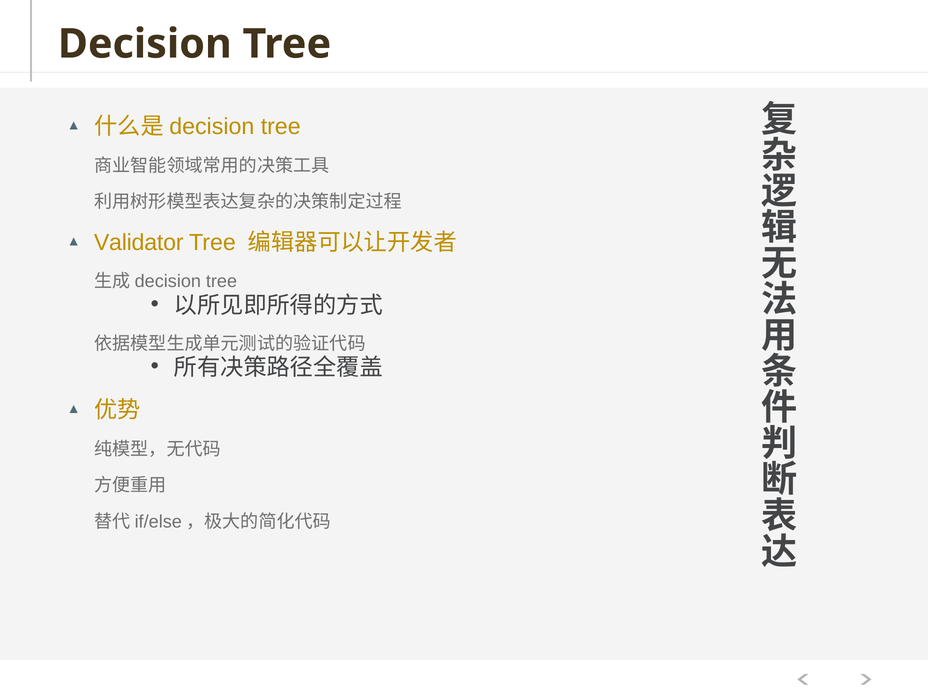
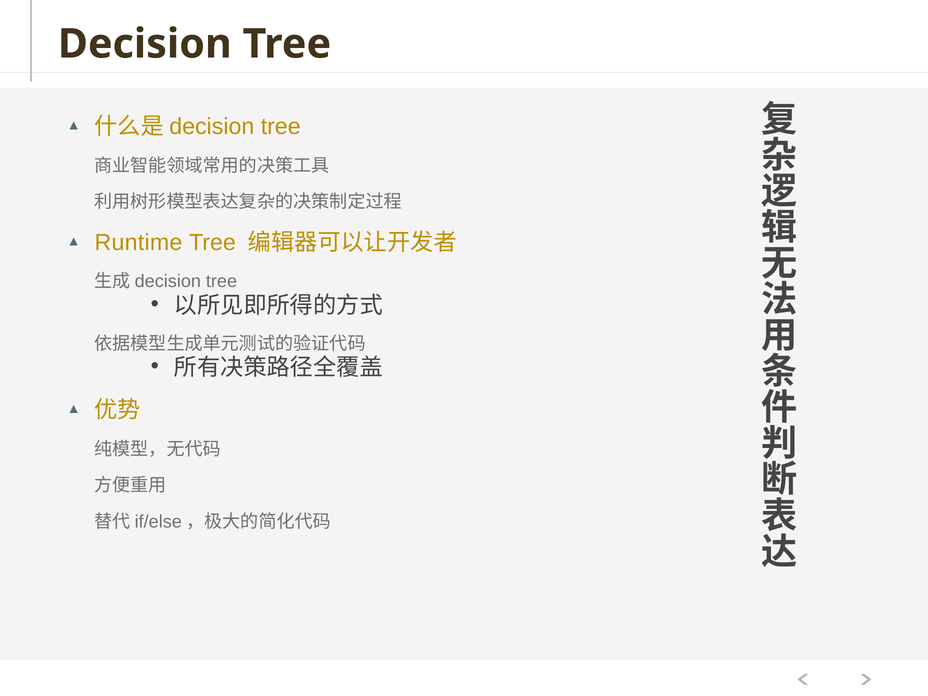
Validator: Validator -> Runtime (138, 243)
